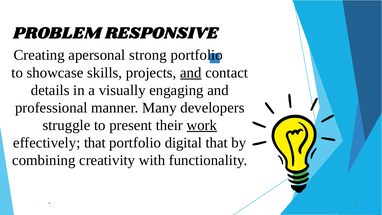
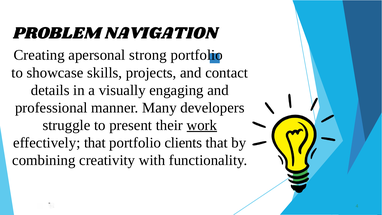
RESPONSIVE: RESPONSIVE -> NAVIGATION (161, 33)
and underline: present -> none (191, 73)
digital: digital -> clients (183, 143)
